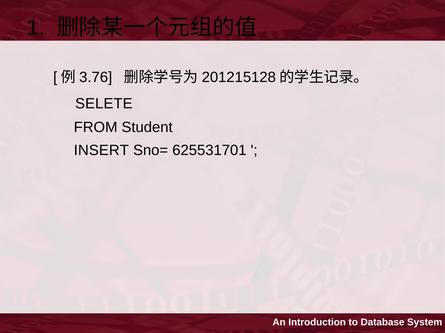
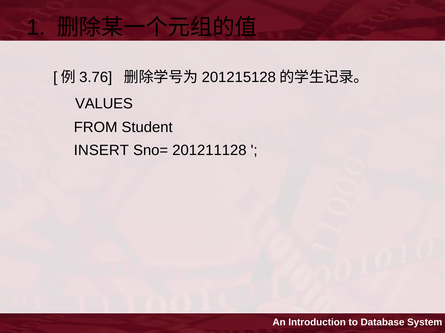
SELETE: SELETE -> VALUES (104, 104)
625531701: 625531701 -> 201211128 (209, 151)
